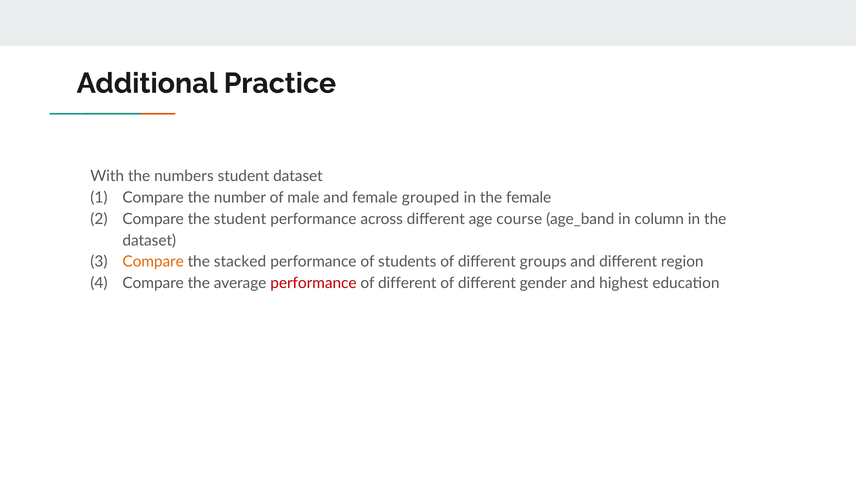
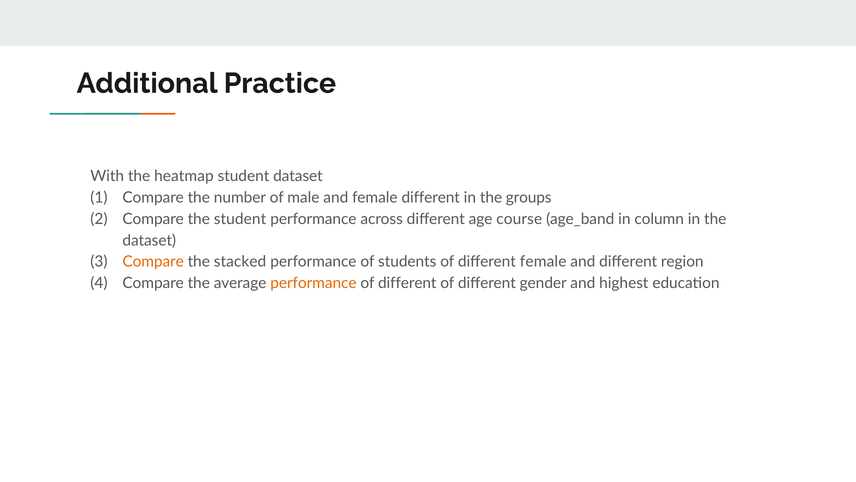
numbers: numbers -> heatmap (184, 176)
female grouped: grouped -> different (431, 198)
the female: female -> groups (529, 198)
different groups: groups -> female (543, 262)
performance colour: red -> orange (313, 283)
